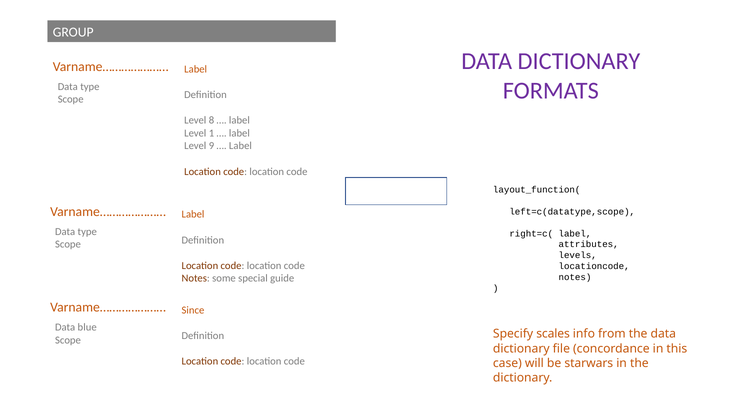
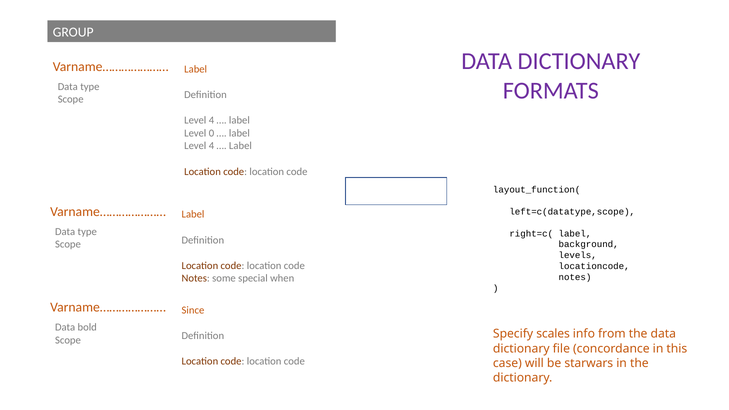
8: 8 -> 4 (211, 120)
1: 1 -> 0 (211, 133)
9: 9 -> 4 (211, 146)
attributes: attributes -> background (589, 245)
guide: guide -> when (282, 278)
blue: blue -> bold (87, 327)
